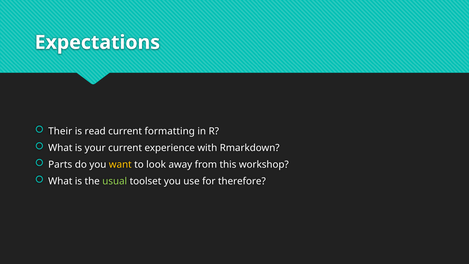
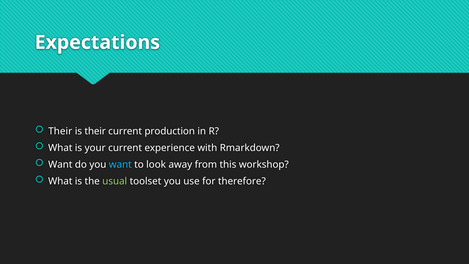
is read: read -> their (95, 131)
formatting: formatting -> production (170, 131)
Parts: Parts -> Want (60, 164)
want colour: yellow -> light blue (120, 164)
